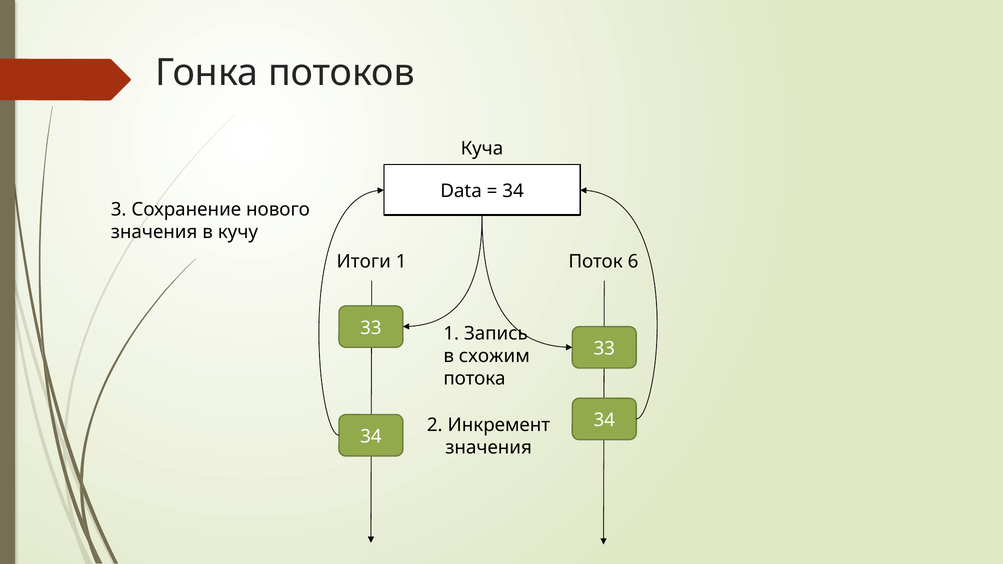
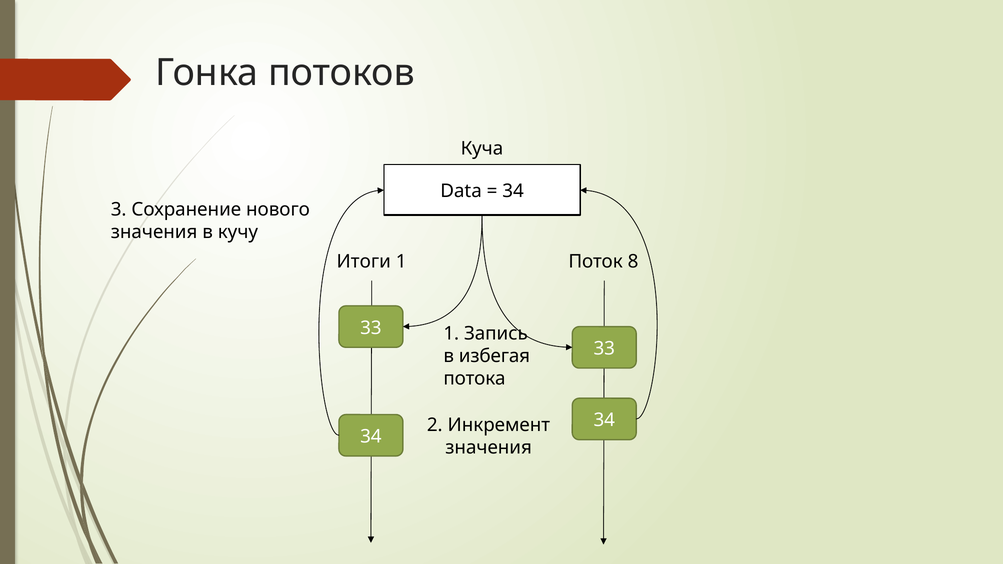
6: 6 -> 8 (633, 262)
схожим: схожим -> избегая (494, 356)
